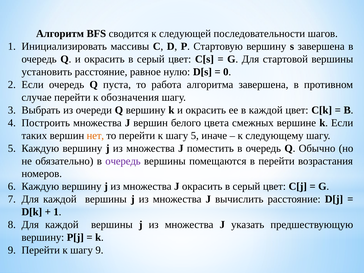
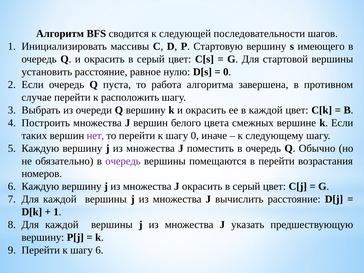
s завершена: завершена -> имеющего (321, 46)
обозначения: обозначения -> расположить (130, 97)
нет colour: orange -> purple (95, 136)
к шагу 5: 5 -> 0 (195, 136)
шагу 9: 9 -> 6 (99, 250)
